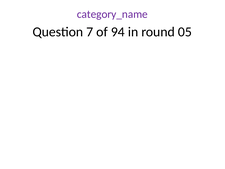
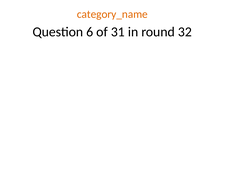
category_name colour: purple -> orange (112, 14)
7: 7 -> 6 (90, 32)
94: 94 -> 31 (118, 32)
05: 05 -> 32 (185, 32)
